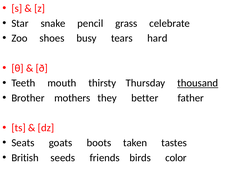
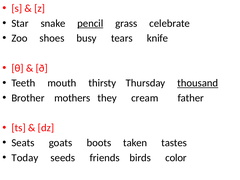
pencil underline: none -> present (90, 23)
hard: hard -> knife (157, 38)
better: better -> cream (145, 98)
British: British -> Today (25, 158)
